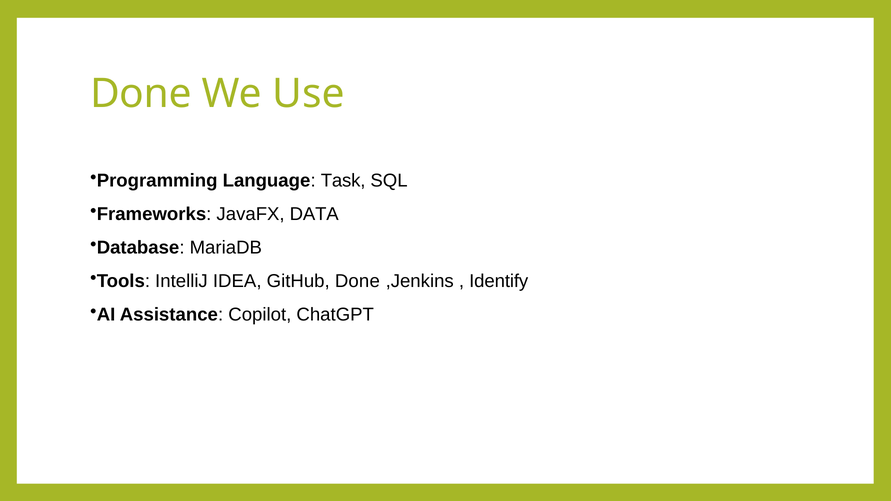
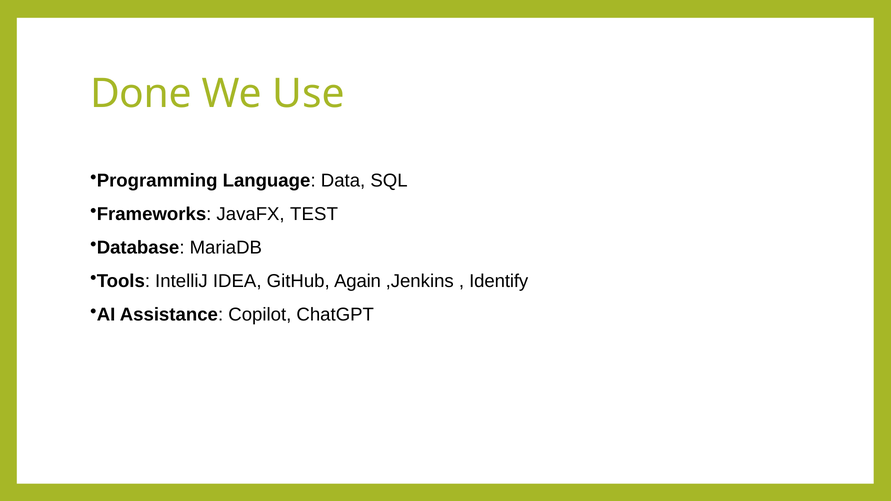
Task: Task -> Data (343, 181)
DATA: DATA -> TEST (314, 214)
GitHub Done: Done -> Again (358, 281)
